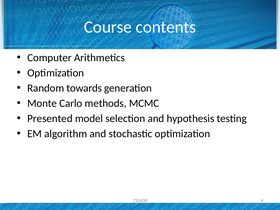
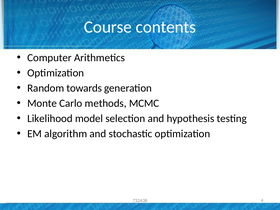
Presented: Presented -> Likelihood (50, 119)
